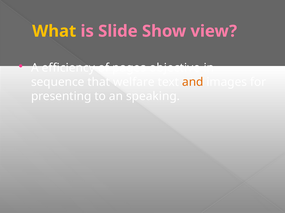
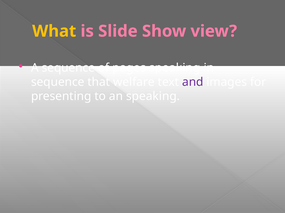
A efficiency: efficiency -> sequence (68, 68)
pages objective: objective -> speaking (175, 68)
and colour: orange -> purple (193, 82)
